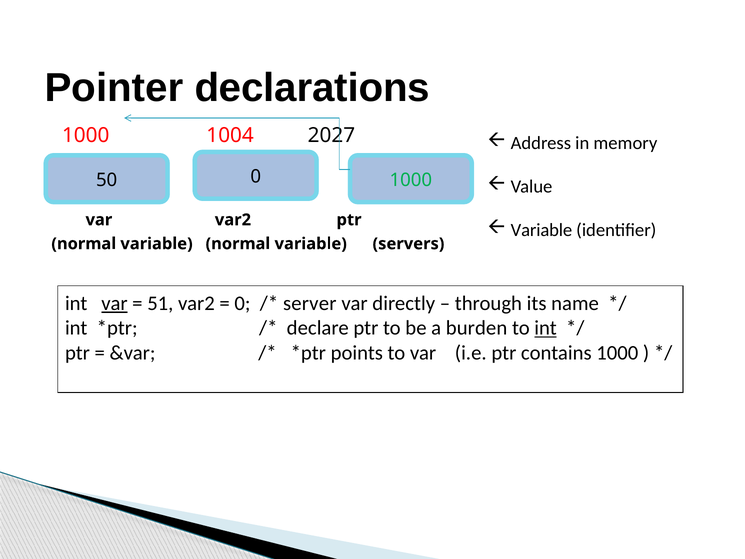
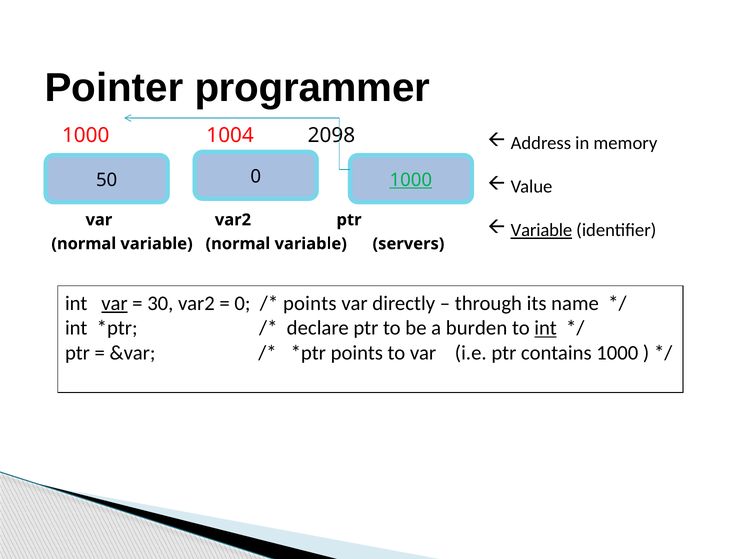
declarations: declarations -> programmer (312, 88)
2027: 2027 -> 2098 (331, 136)
1000 underline: none -> present (411, 180)
Variable underline: none -> present (541, 230)
51: 51 -> 30 (160, 303)
server: server -> points (310, 303)
